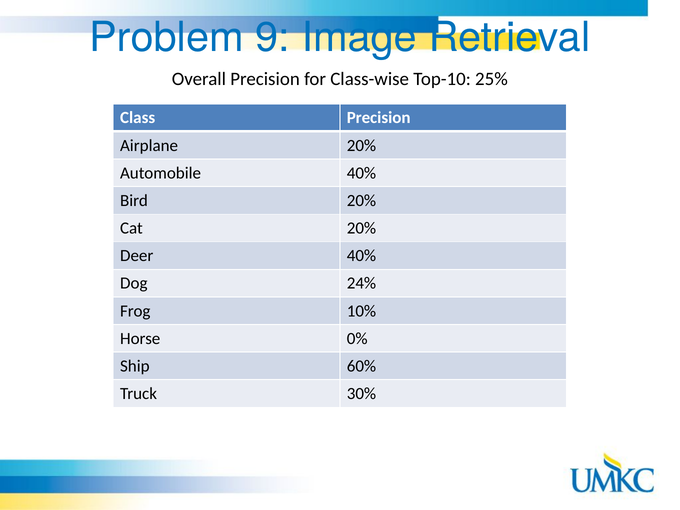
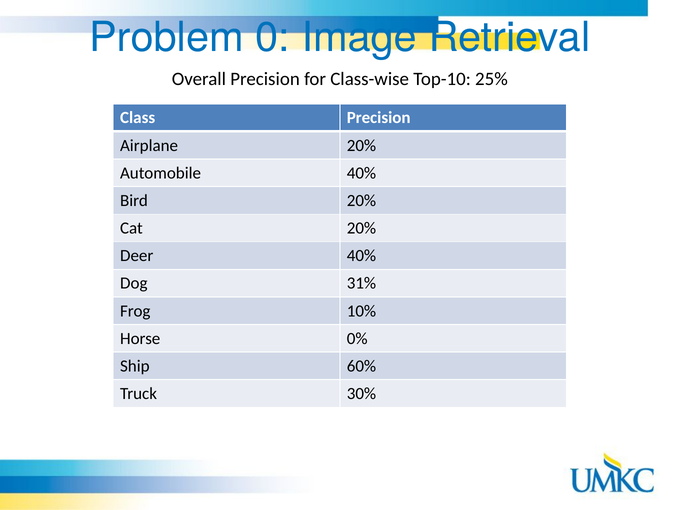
9: 9 -> 0 (273, 38)
24%: 24% -> 31% (361, 283)
